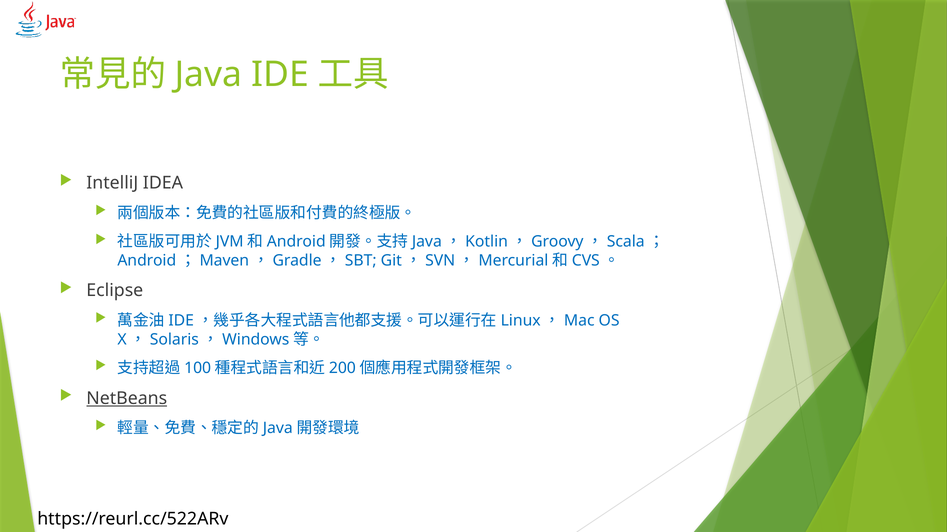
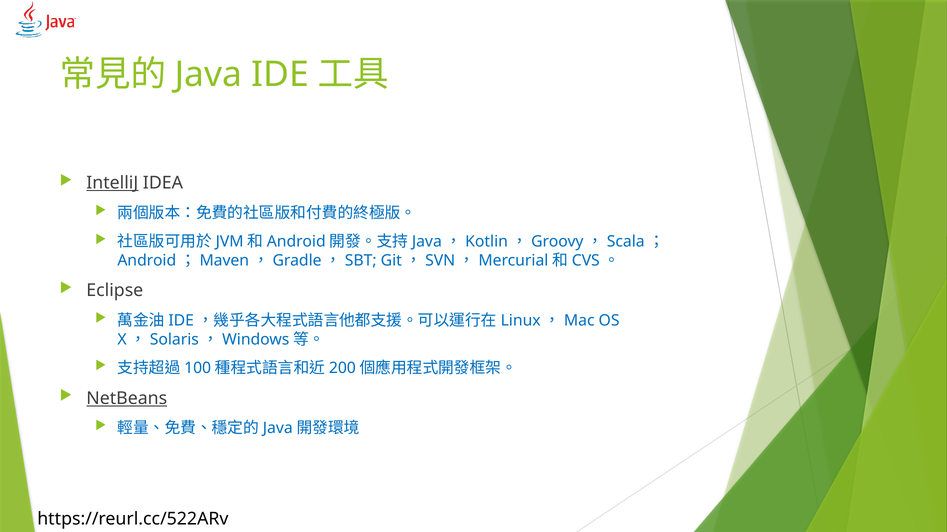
IntelliJ underline: none -> present (112, 183)
